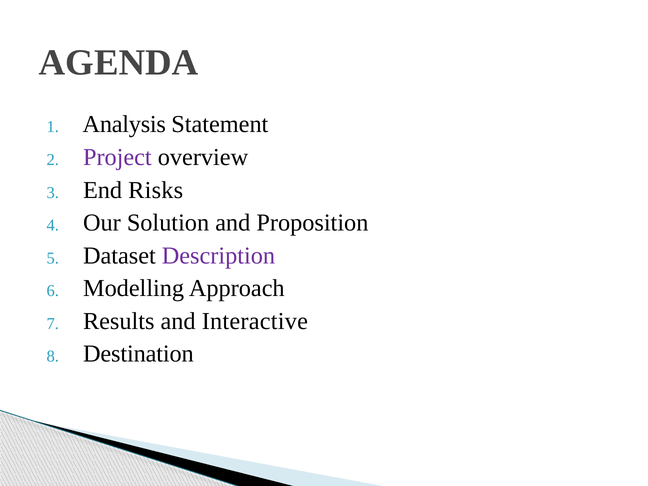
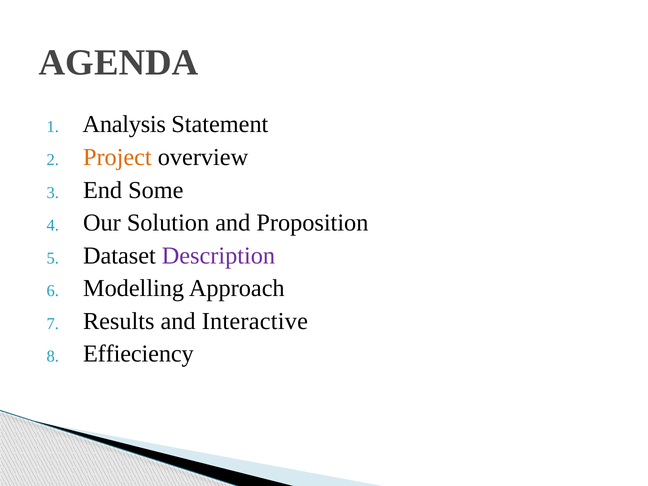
Project colour: purple -> orange (117, 157)
Risks: Risks -> Some (156, 190)
Destination: Destination -> Effieciency (138, 354)
